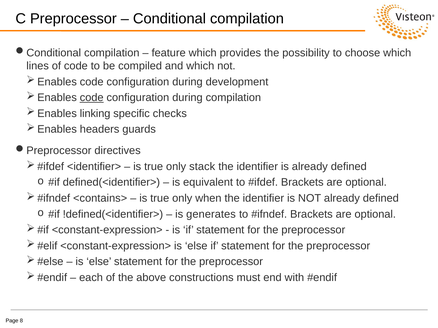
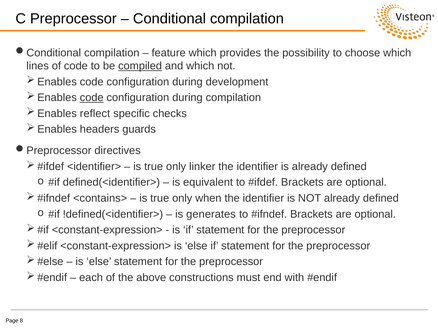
compiled underline: none -> present (140, 66)
linking: linking -> reflect (95, 114)
stack: stack -> linker (202, 167)
